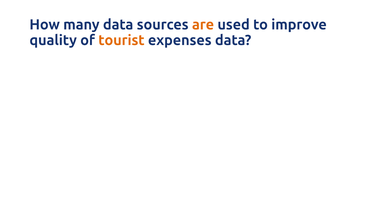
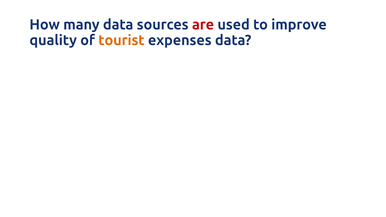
are colour: orange -> red (203, 25)
